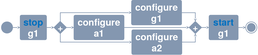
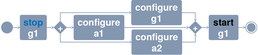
start colour: blue -> black (224, 23)
